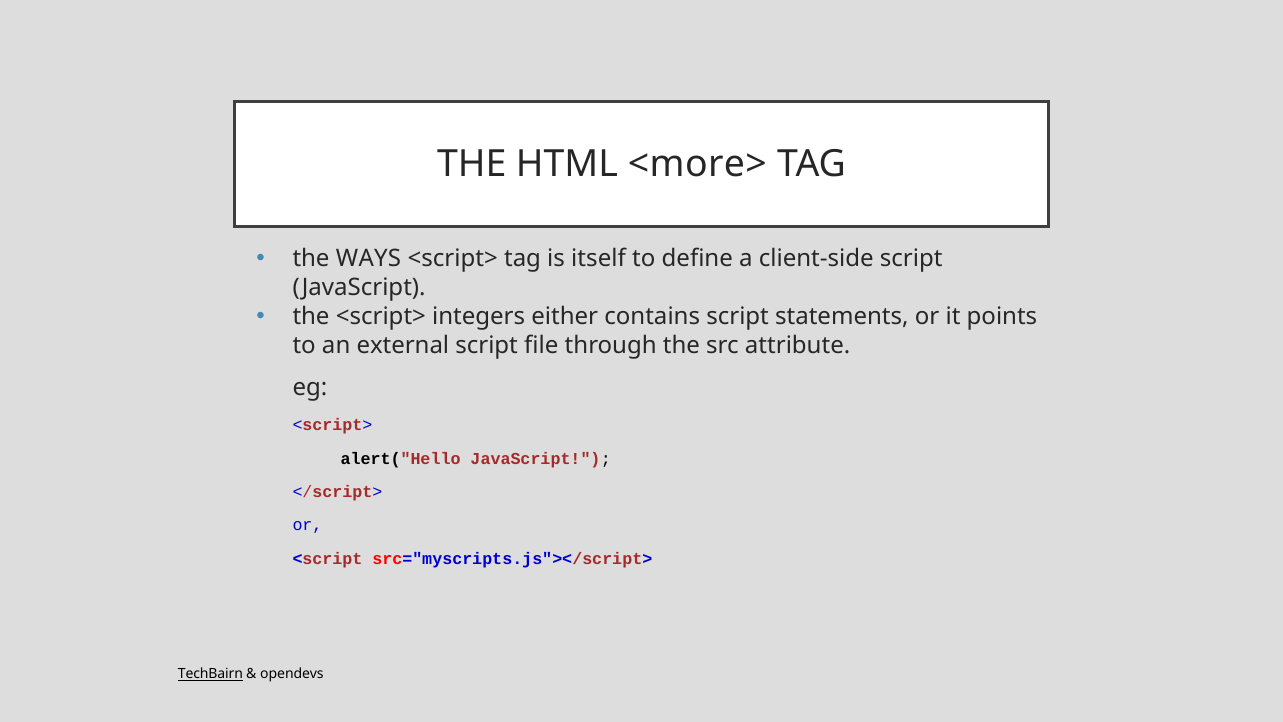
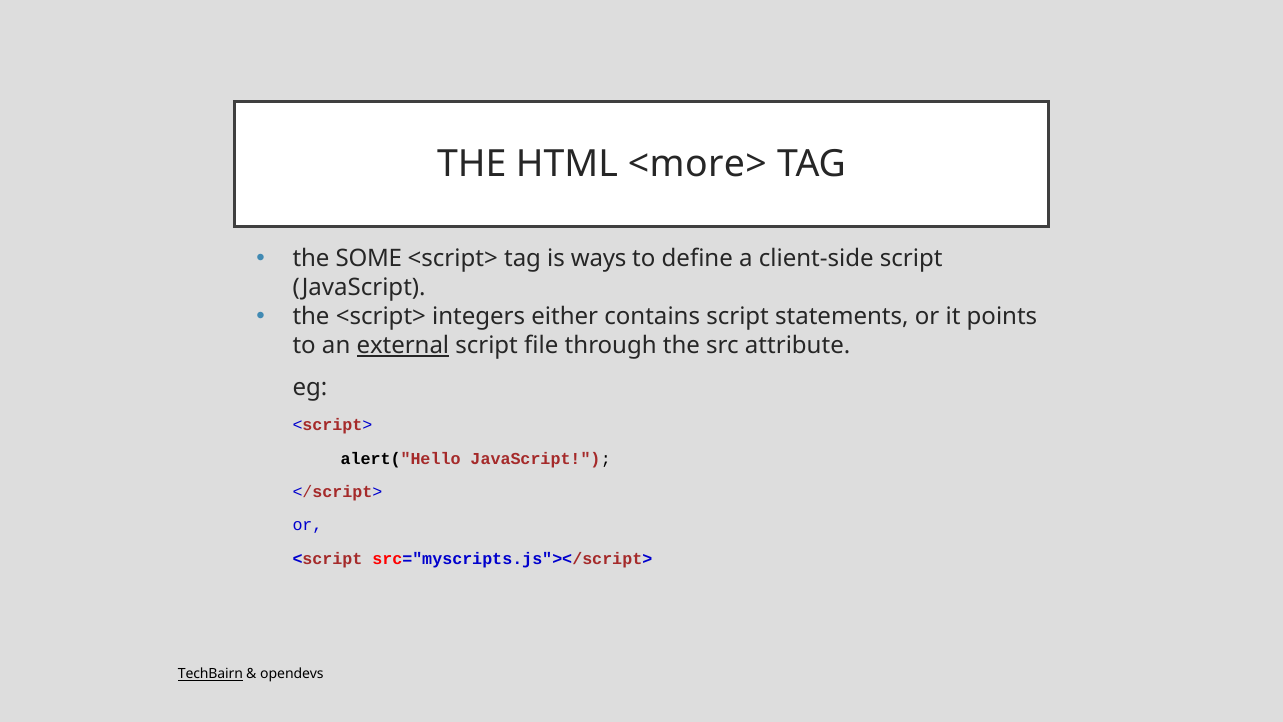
WAYS: WAYS -> SOME (369, 259)
itself: itself -> ways (599, 259)
external underline: none -> present (403, 345)
